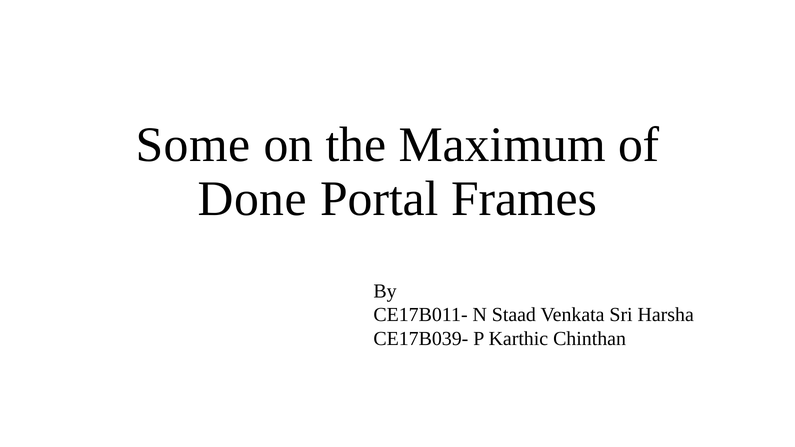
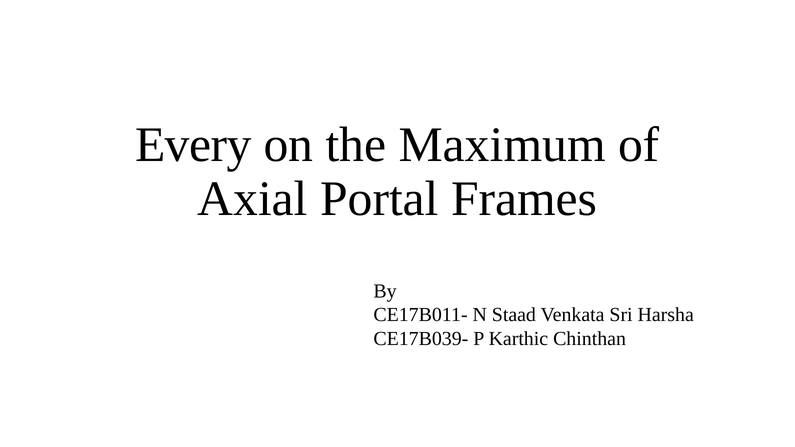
Some: Some -> Every (193, 145)
Done: Done -> Axial (253, 199)
